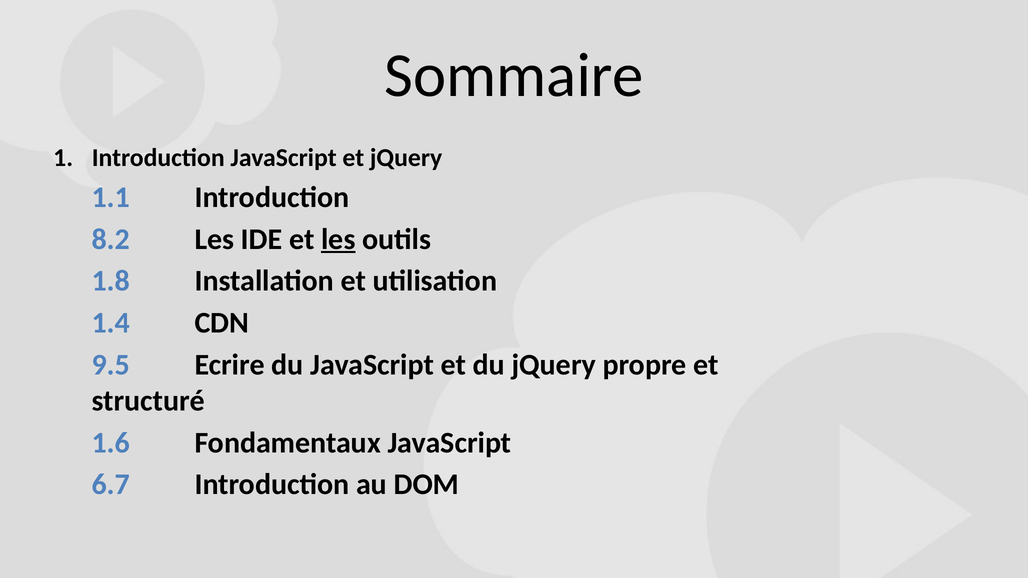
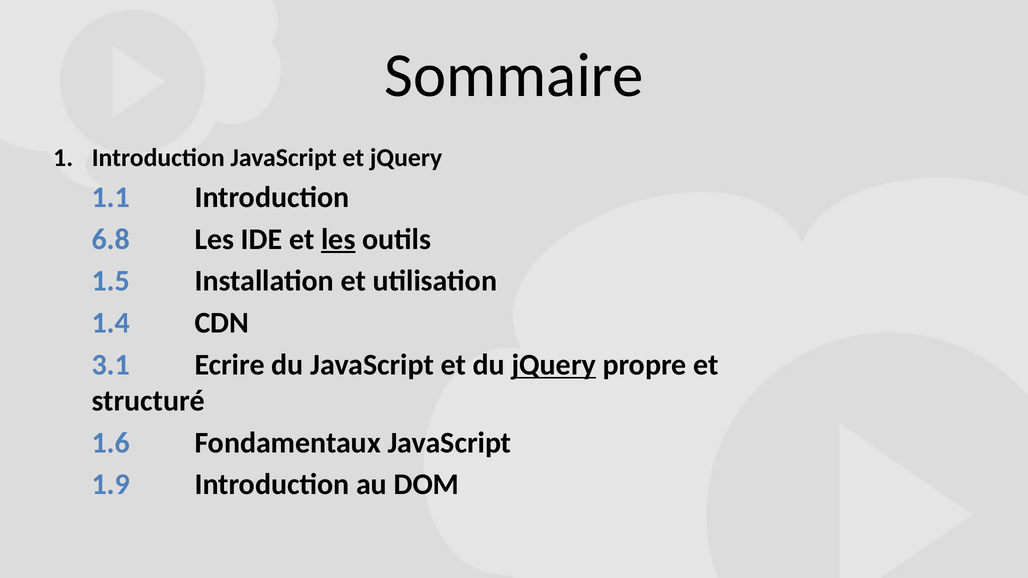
8.2: 8.2 -> 6.8 (111, 239)
1.8: 1.8 -> 1.5 (111, 281)
9.5: 9.5 -> 3.1 (111, 365)
jQuery underline: none -> present (554, 365)
6.7: 6.7 -> 1.9 (111, 485)
